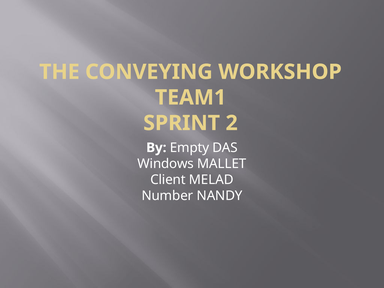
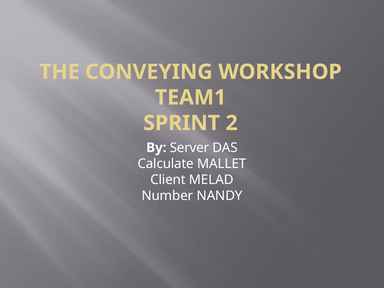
Empty: Empty -> Server (190, 148)
Windows: Windows -> Calculate (166, 164)
